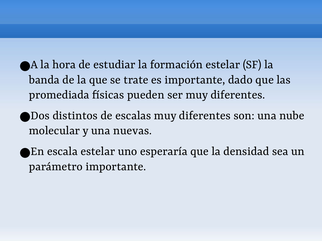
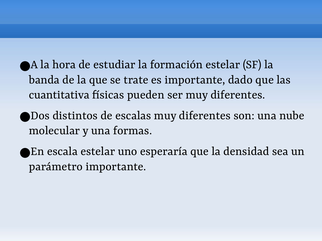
promediada: promediada -> cuantitativa (59, 95)
nuevas: nuevas -> formas (133, 130)
